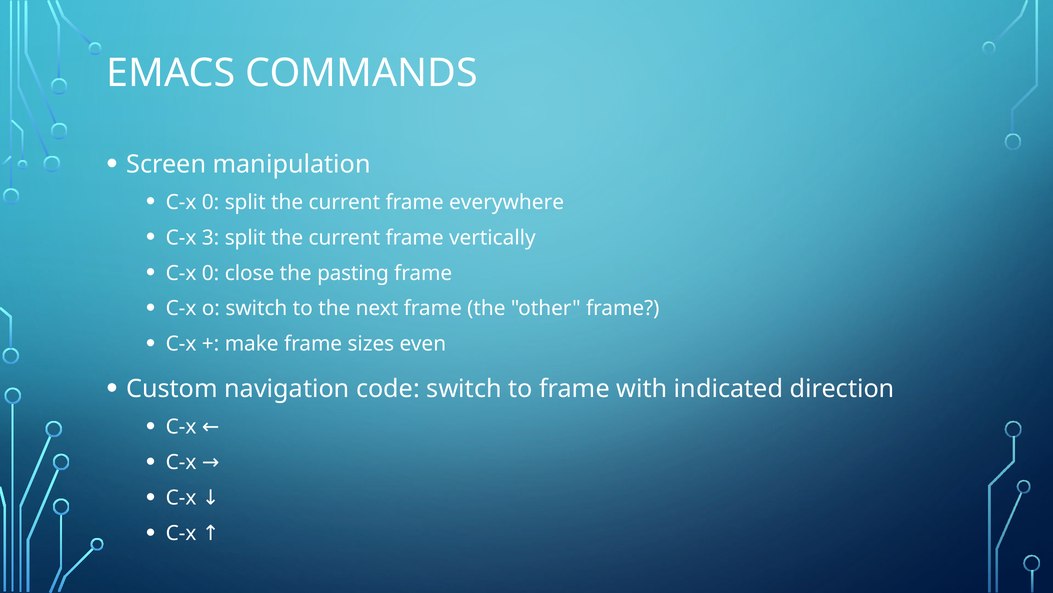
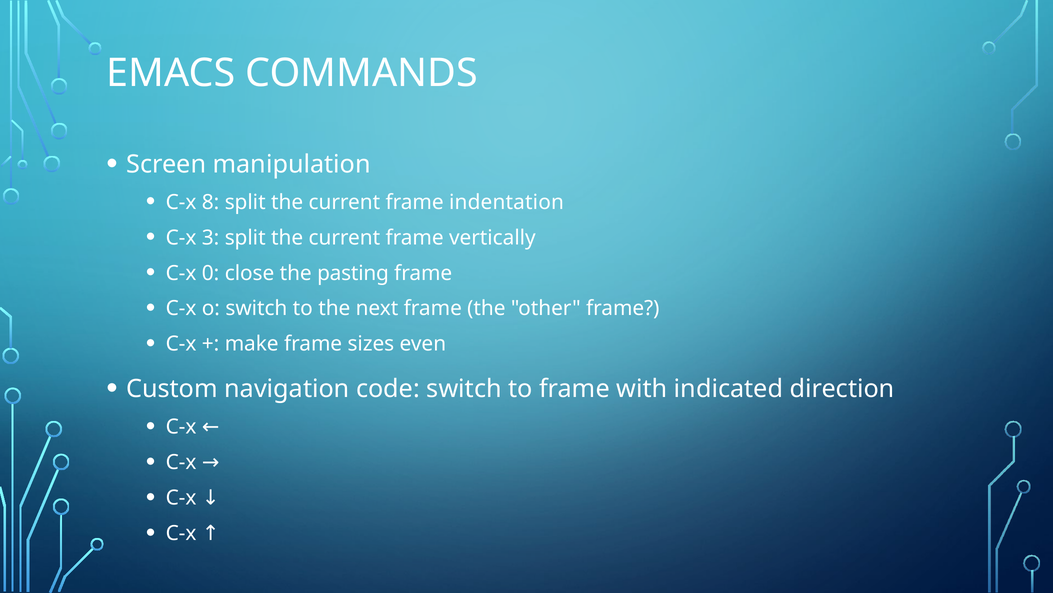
0: 0 -> 8 (211, 202)
everywhere: everywhere -> indentation (506, 202)
